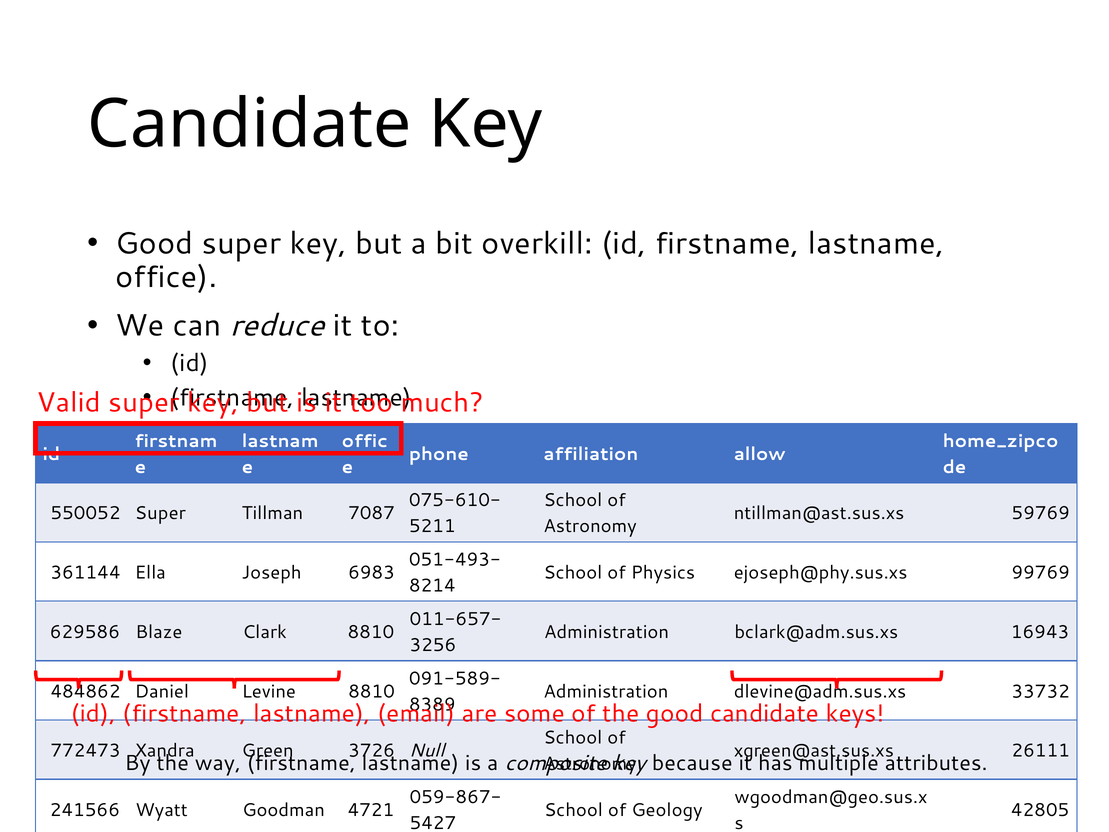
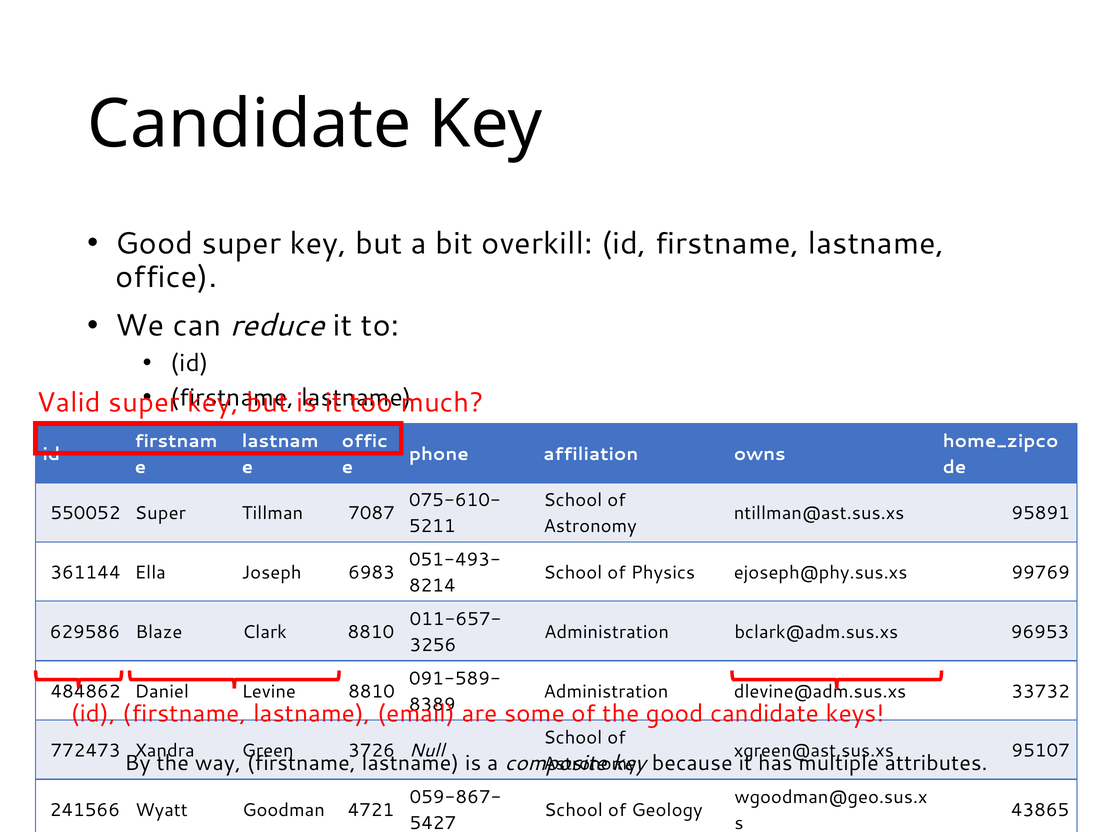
allow: allow -> owns (760, 454)
59769: 59769 -> 95891 (1041, 513)
16943: 16943 -> 96953 (1040, 632)
26111: 26111 -> 95107 (1041, 750)
42805: 42805 -> 43865 (1040, 810)
